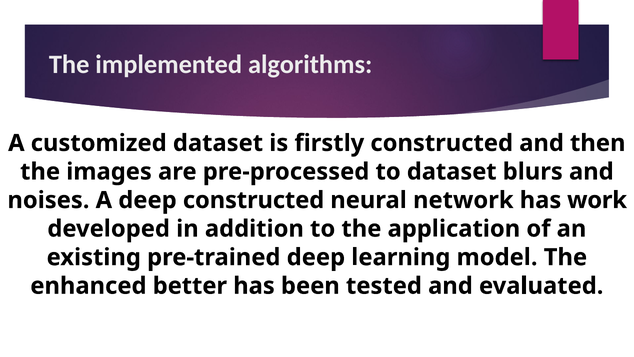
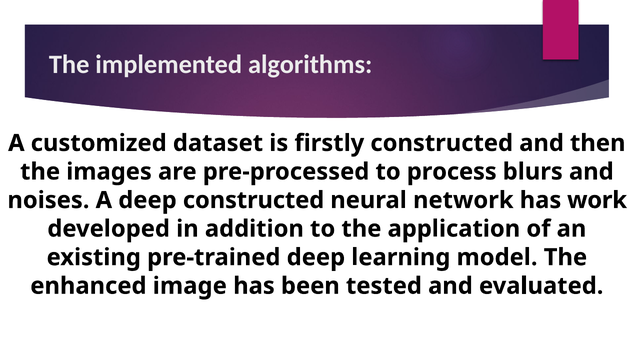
to dataset: dataset -> process (452, 171)
better: better -> image (190, 286)
